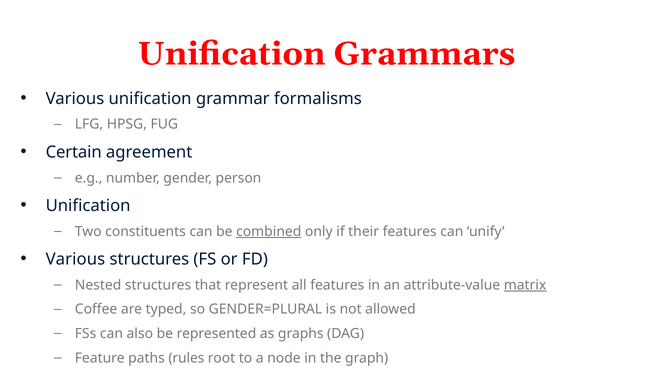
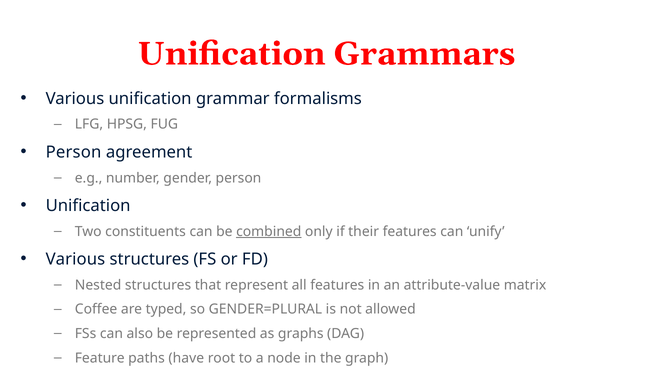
Certain: Certain -> Person (74, 152)
matrix underline: present -> none (525, 285)
rules: rules -> have (186, 358)
